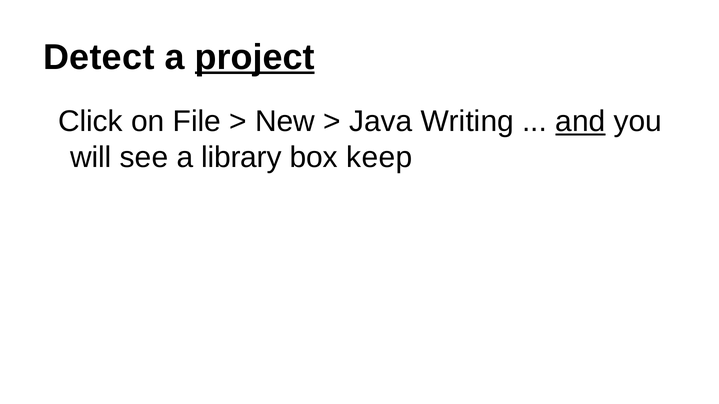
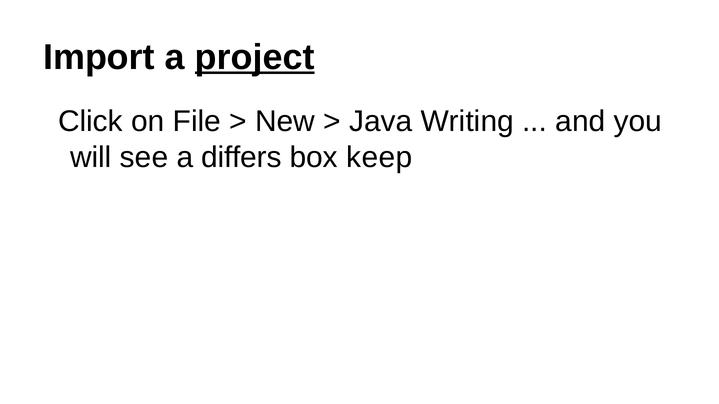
Detect: Detect -> Import (99, 57)
and underline: present -> none (580, 122)
library: library -> differs (241, 158)
